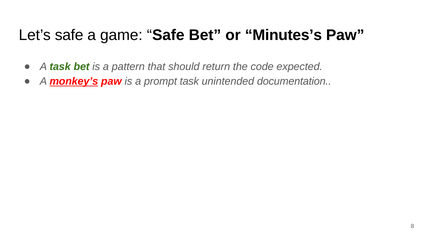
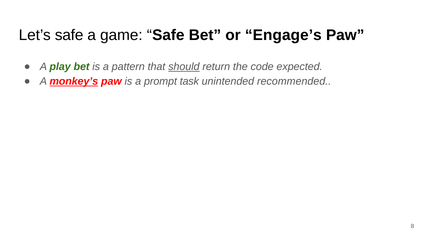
Minutes’s: Minutes’s -> Engage’s (283, 35)
A task: task -> play (60, 67)
should underline: none -> present (184, 67)
documentation: documentation -> recommended (294, 81)
